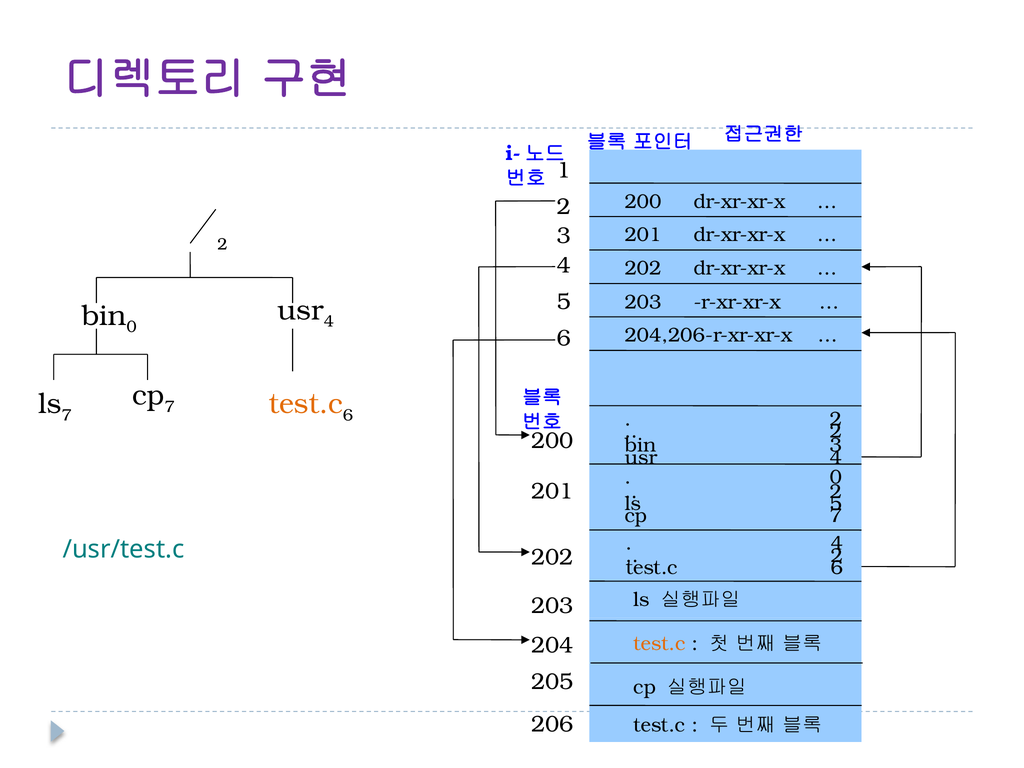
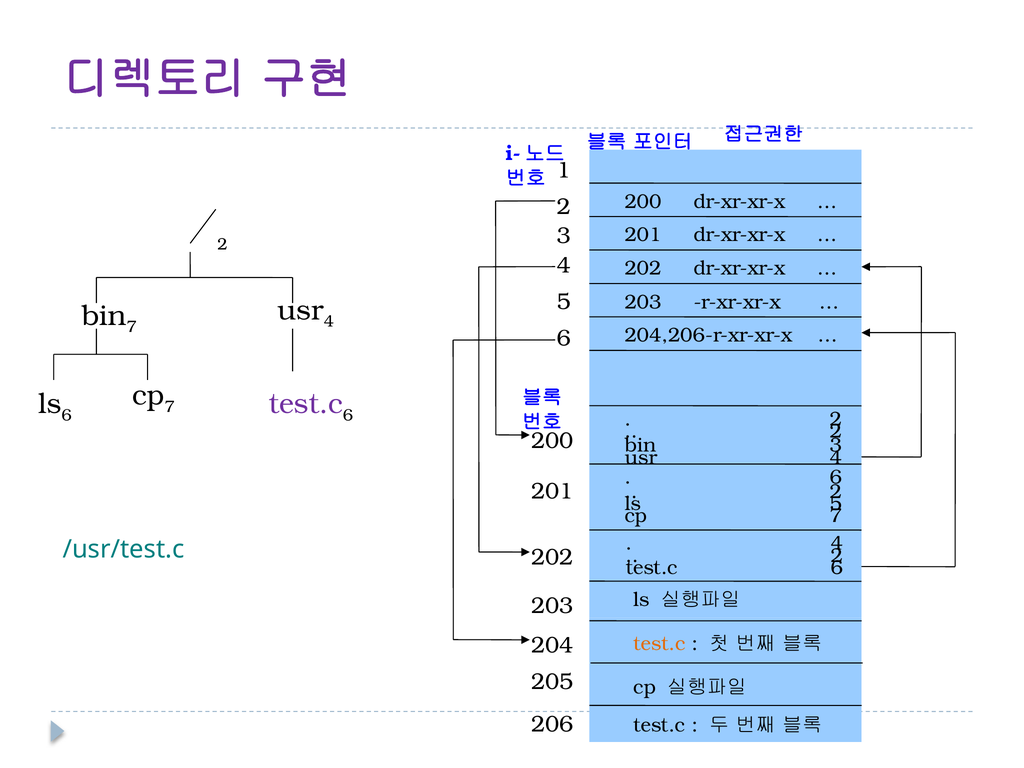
bin 0: 0 -> 7 (132, 327)
test.c colour: orange -> purple (306, 404)
ls 7: 7 -> 6 (67, 415)
0: 0 -> 6 (836, 477)
